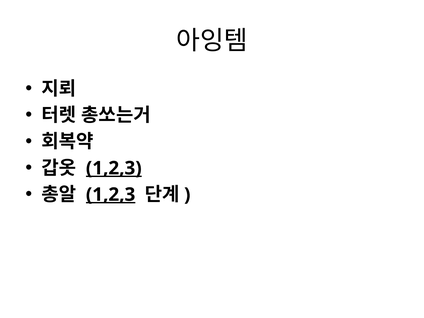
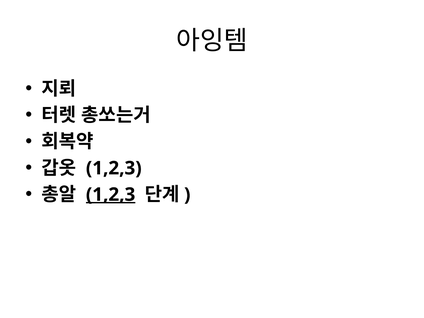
1,2,3 underline: present -> none (114, 168)
